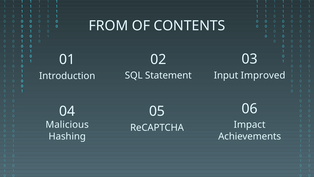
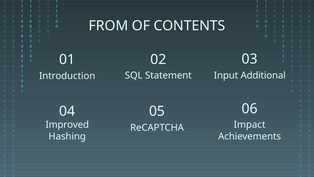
Improved: Improved -> Additional (263, 75)
Malicious: Malicious -> Improved (67, 125)
